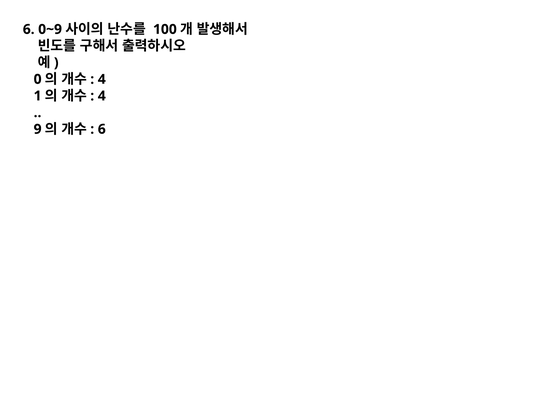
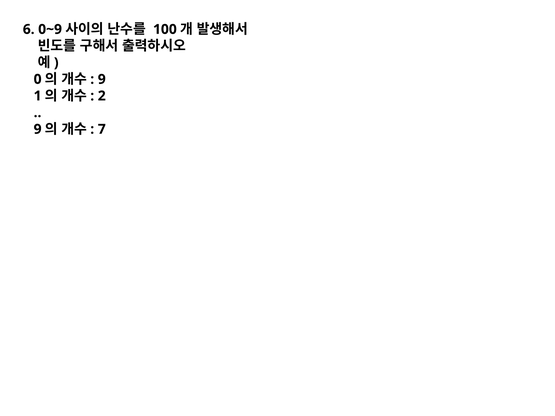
4: 4 -> 9 (102, 79)
4: 4 -> 2 (102, 96)
6: 6 -> 7 (102, 129)
